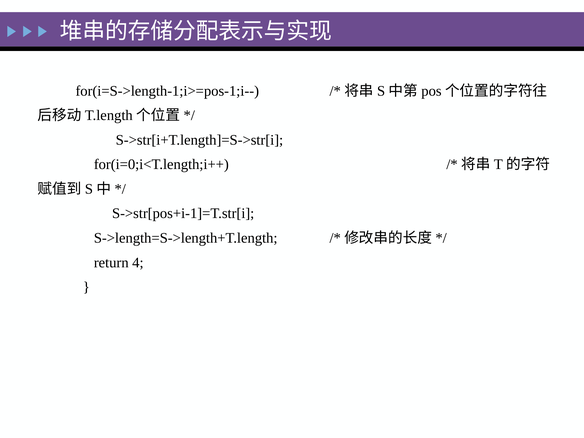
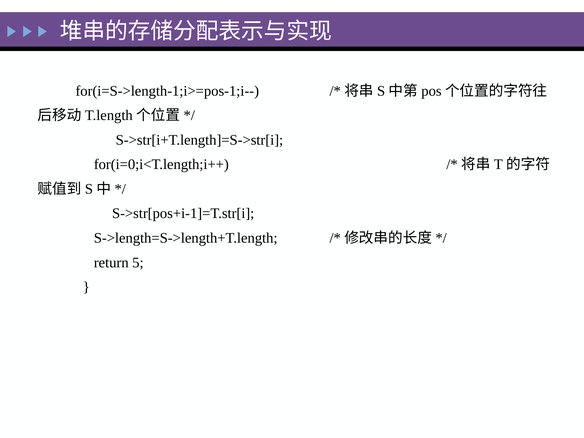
4: 4 -> 5 (138, 263)
